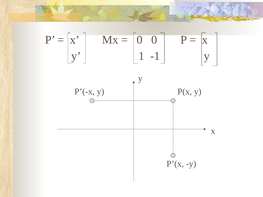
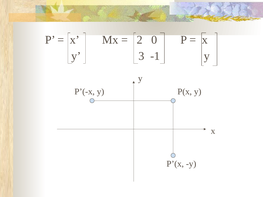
0: 0 -> 2 (140, 40)
1: 1 -> 3 (142, 56)
